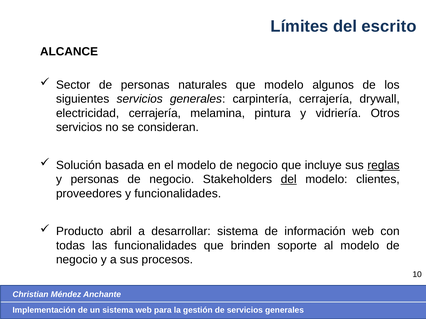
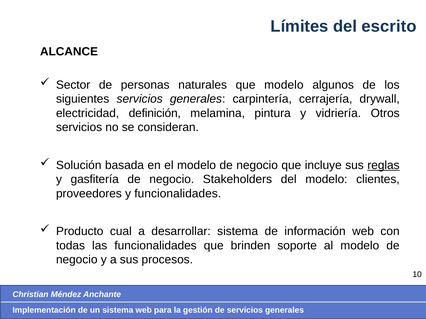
electricidad cerrajería: cerrajería -> definición (155, 113)
y personas: personas -> gasfitería (95, 180)
del underline: present -> none (289, 180)
abril: abril -> cual (121, 232)
